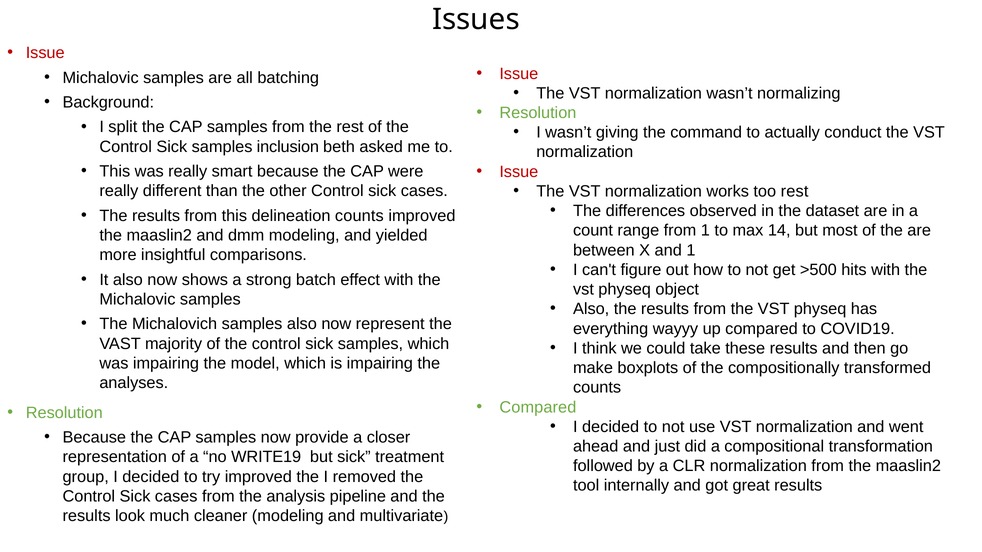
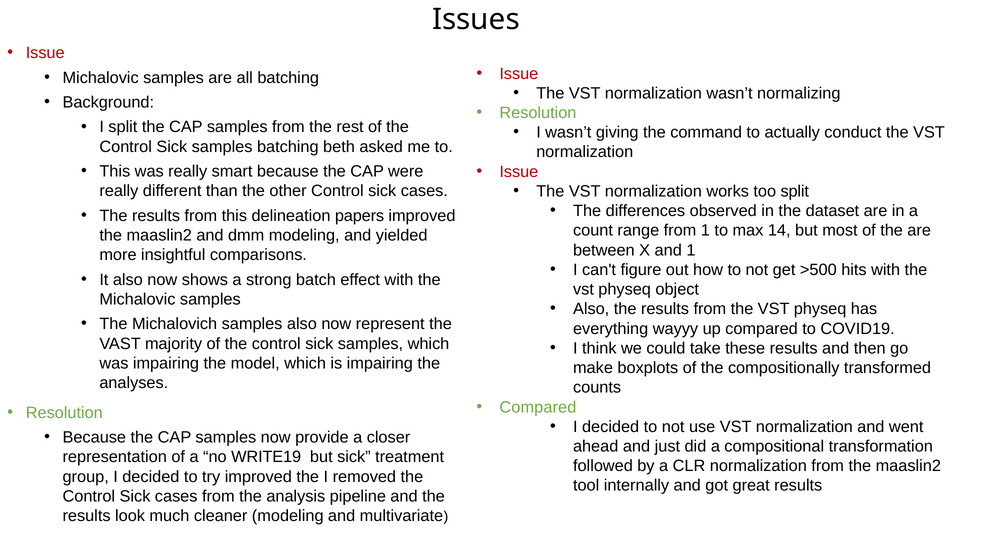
samples inclusion: inclusion -> batching (288, 147)
too rest: rest -> split (795, 191)
delineation counts: counts -> papers (360, 216)
